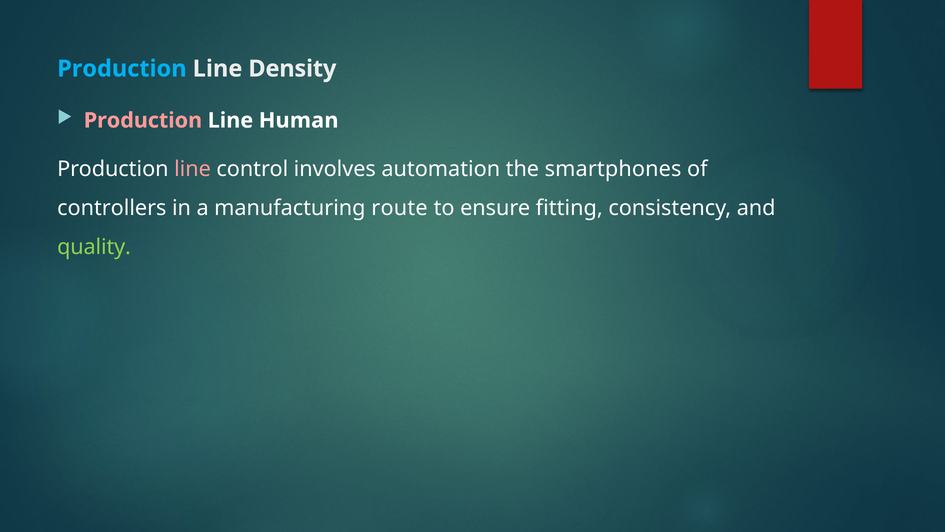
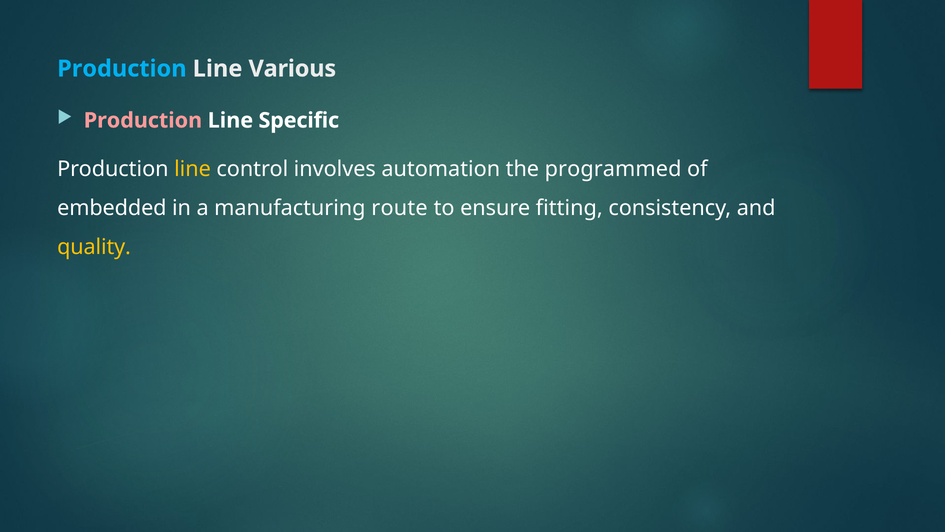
Density: Density -> Various (292, 69)
Human: Human -> Specific (299, 120)
line colour: pink -> yellow (193, 169)
smartphones: smartphones -> programmed (613, 169)
controllers: controllers -> embedded (112, 208)
quality colour: light green -> yellow (94, 247)
